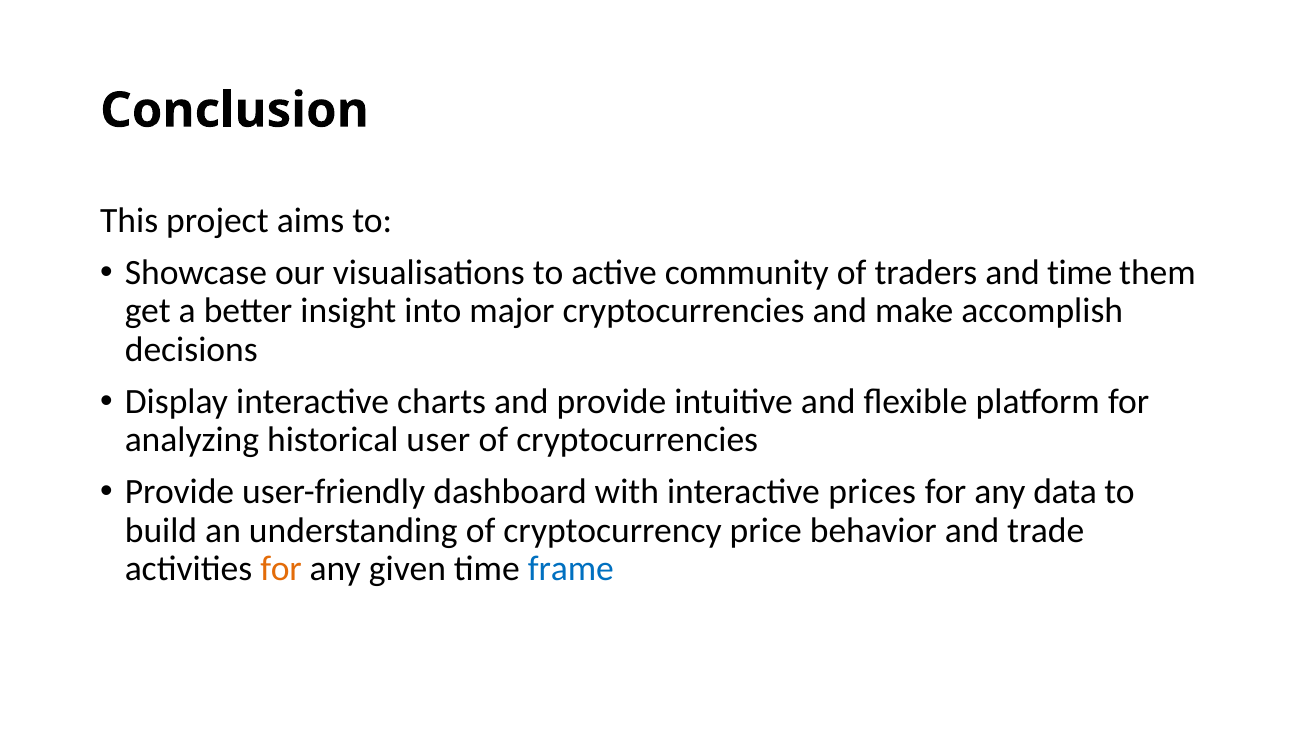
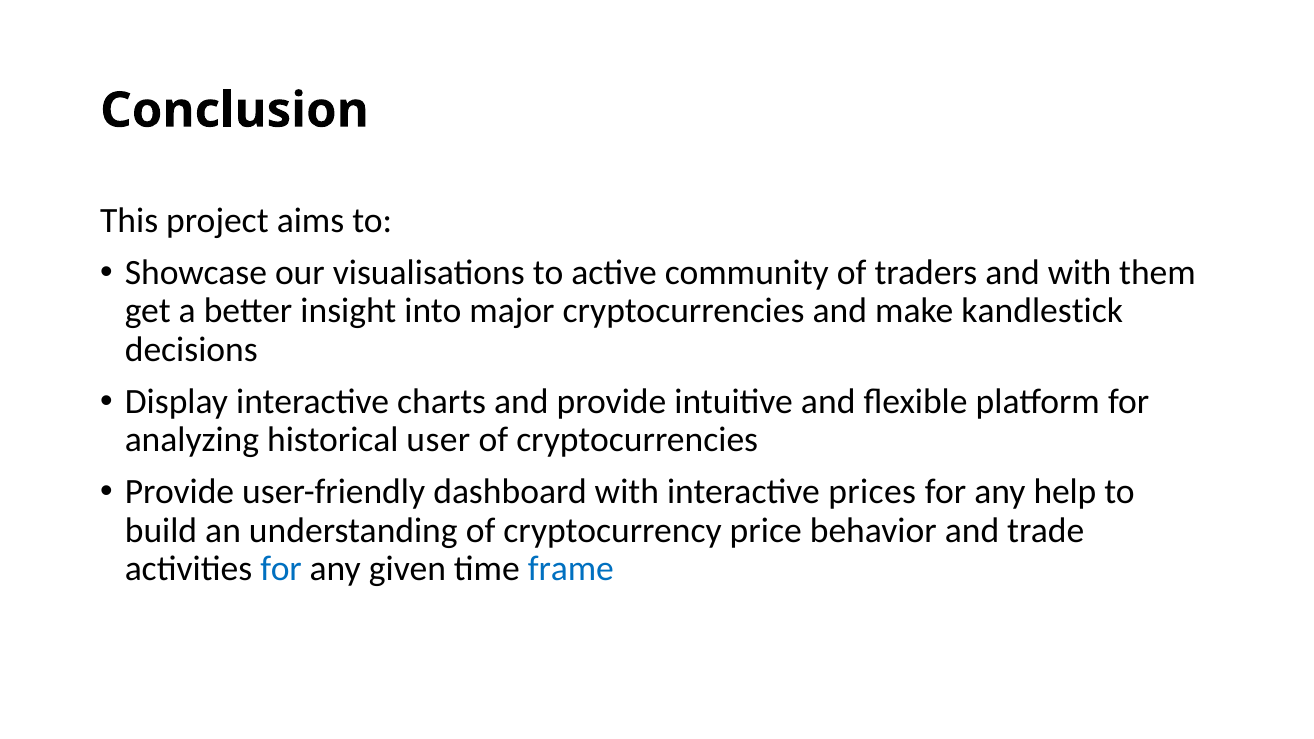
and time: time -> with (1080, 273)
accomplish: accomplish -> kandlestick (1042, 311)
data: data -> help (1065, 492)
for colour: orange -> blue (281, 569)
